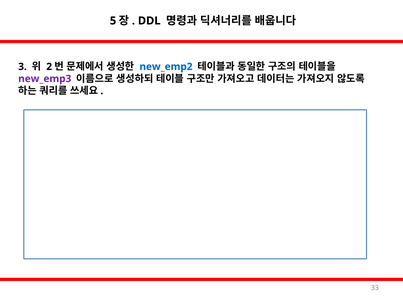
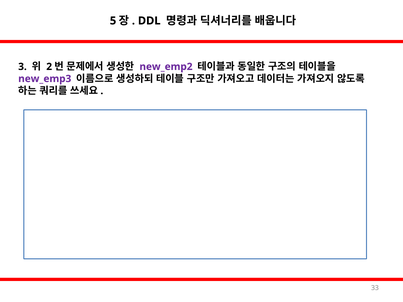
new_emp2 colour: blue -> purple (166, 67)
